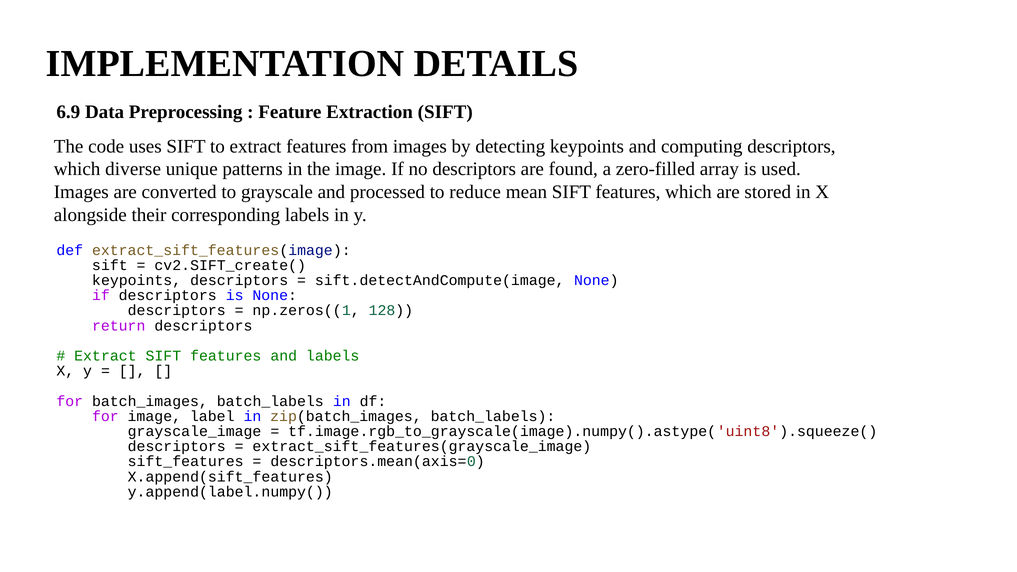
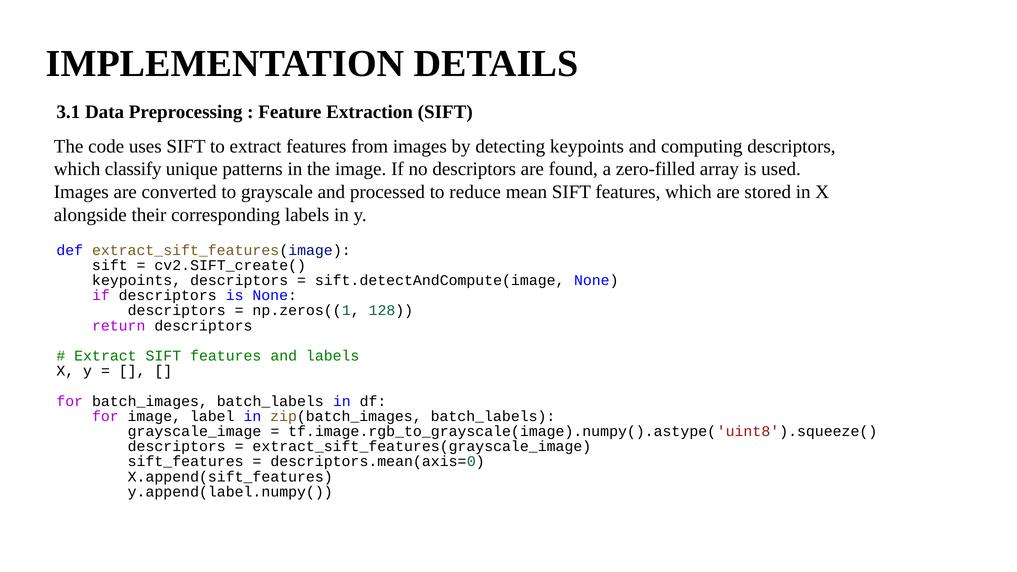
6.9: 6.9 -> 3.1 (68, 112)
diverse: diverse -> classify (133, 169)
